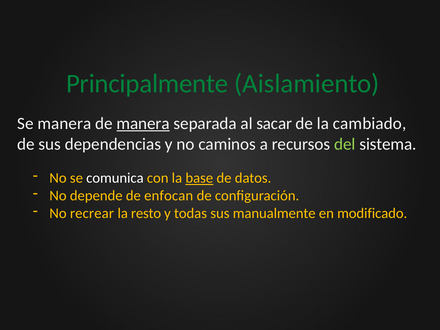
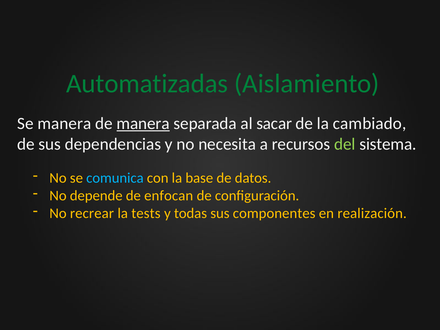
Principalmente: Principalmente -> Automatizadas (147, 84)
caminos: caminos -> necesita (227, 144)
comunica colour: white -> light blue (115, 178)
base underline: present -> none (199, 178)
resto: resto -> tests (146, 213)
manualmente: manualmente -> componentes (274, 213)
modificado: modificado -> realización (372, 213)
